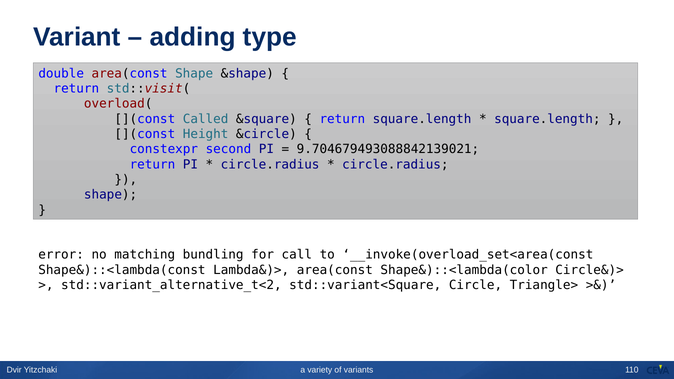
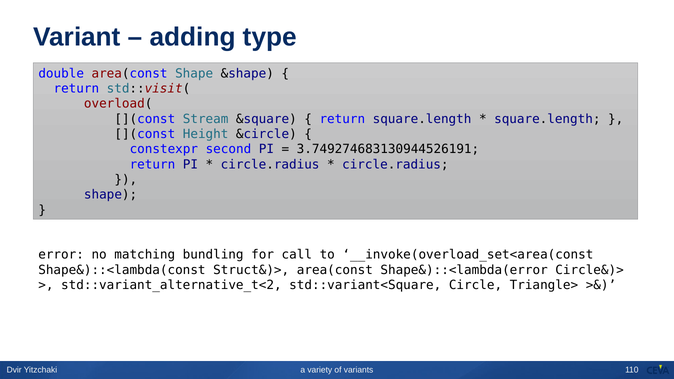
Called: Called -> Stream (206, 119)
9.704679493088842139021: 9.704679493088842139021 -> 3.749274683130944526191 (388, 149)
Lambda&)>: Lambda&)> -> Struct&)> (251, 270)
Shape&)::<lambda(color: Shape&)::<lambda(color -> Shape&)::<lambda(error (464, 270)
